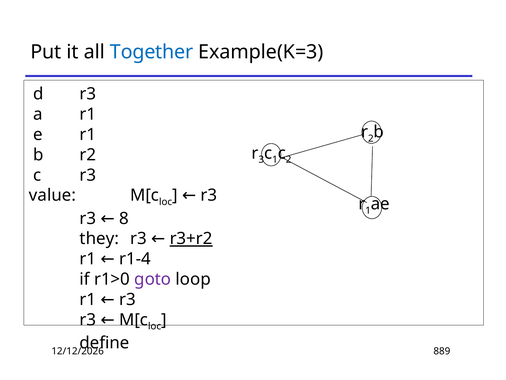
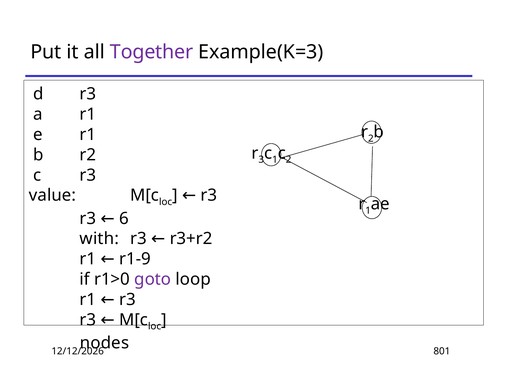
Together colour: blue -> purple (152, 52)
8: 8 -> 6 (124, 218)
they: they -> with (99, 238)
r3+r2 underline: present -> none (191, 238)
r1-4: r1-4 -> r1-9 (135, 259)
define: define -> nodes (104, 342)
889: 889 -> 801 (442, 351)
